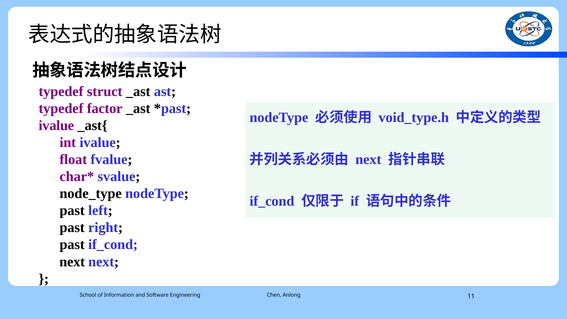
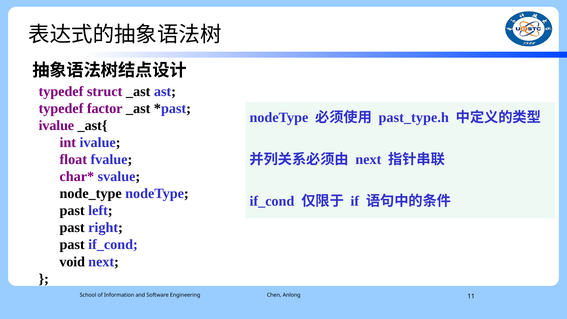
void_type.h: void_type.h -> past_type.h (414, 118)
next: next -> void (72, 262)
